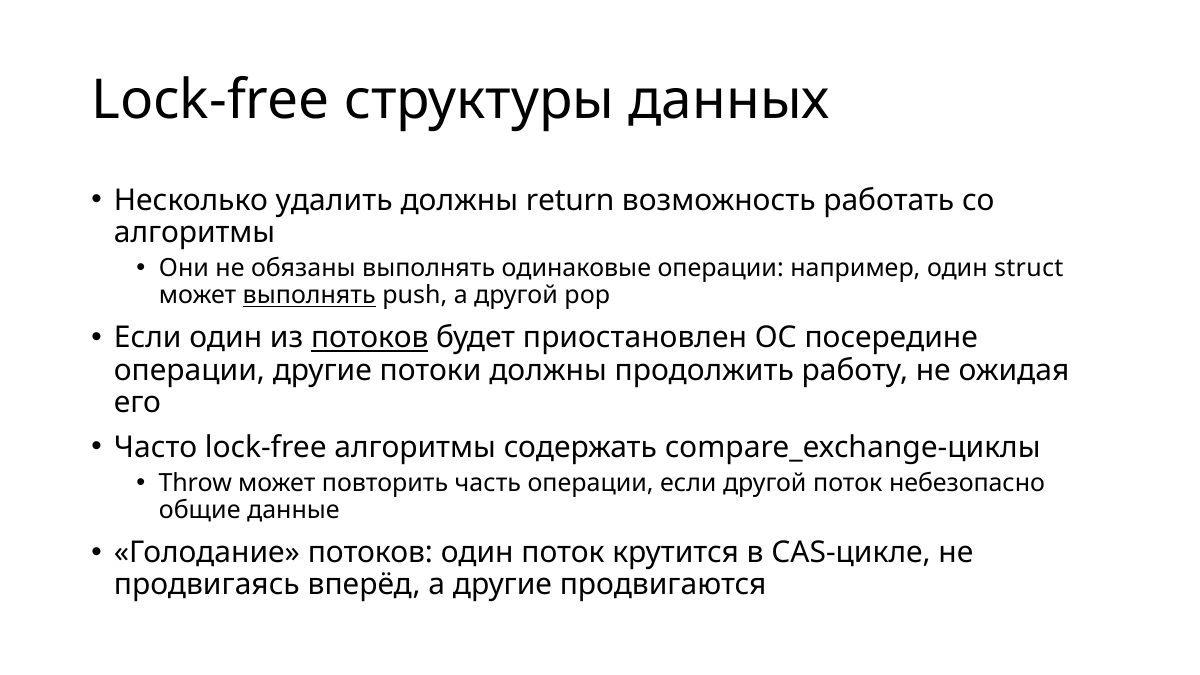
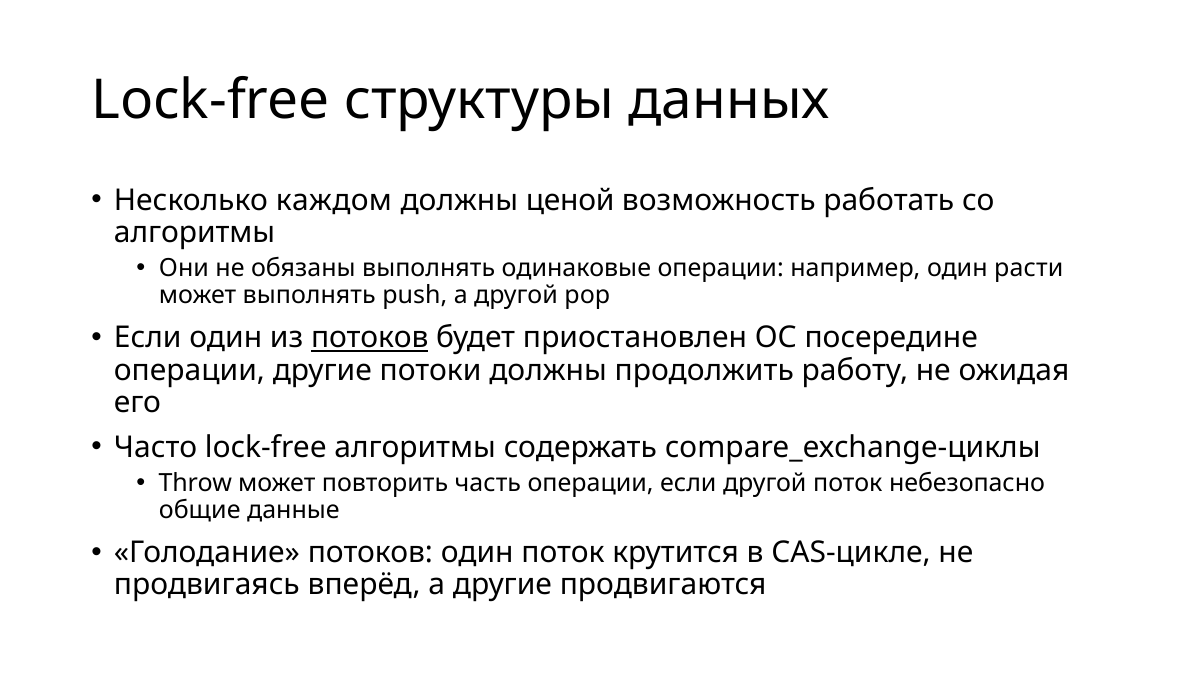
удалить: удалить -> каждом (334, 200)
return: return -> ценой (570, 200)
struct: struct -> расти (1029, 269)
выполнять underline: present -> none (309, 296)
